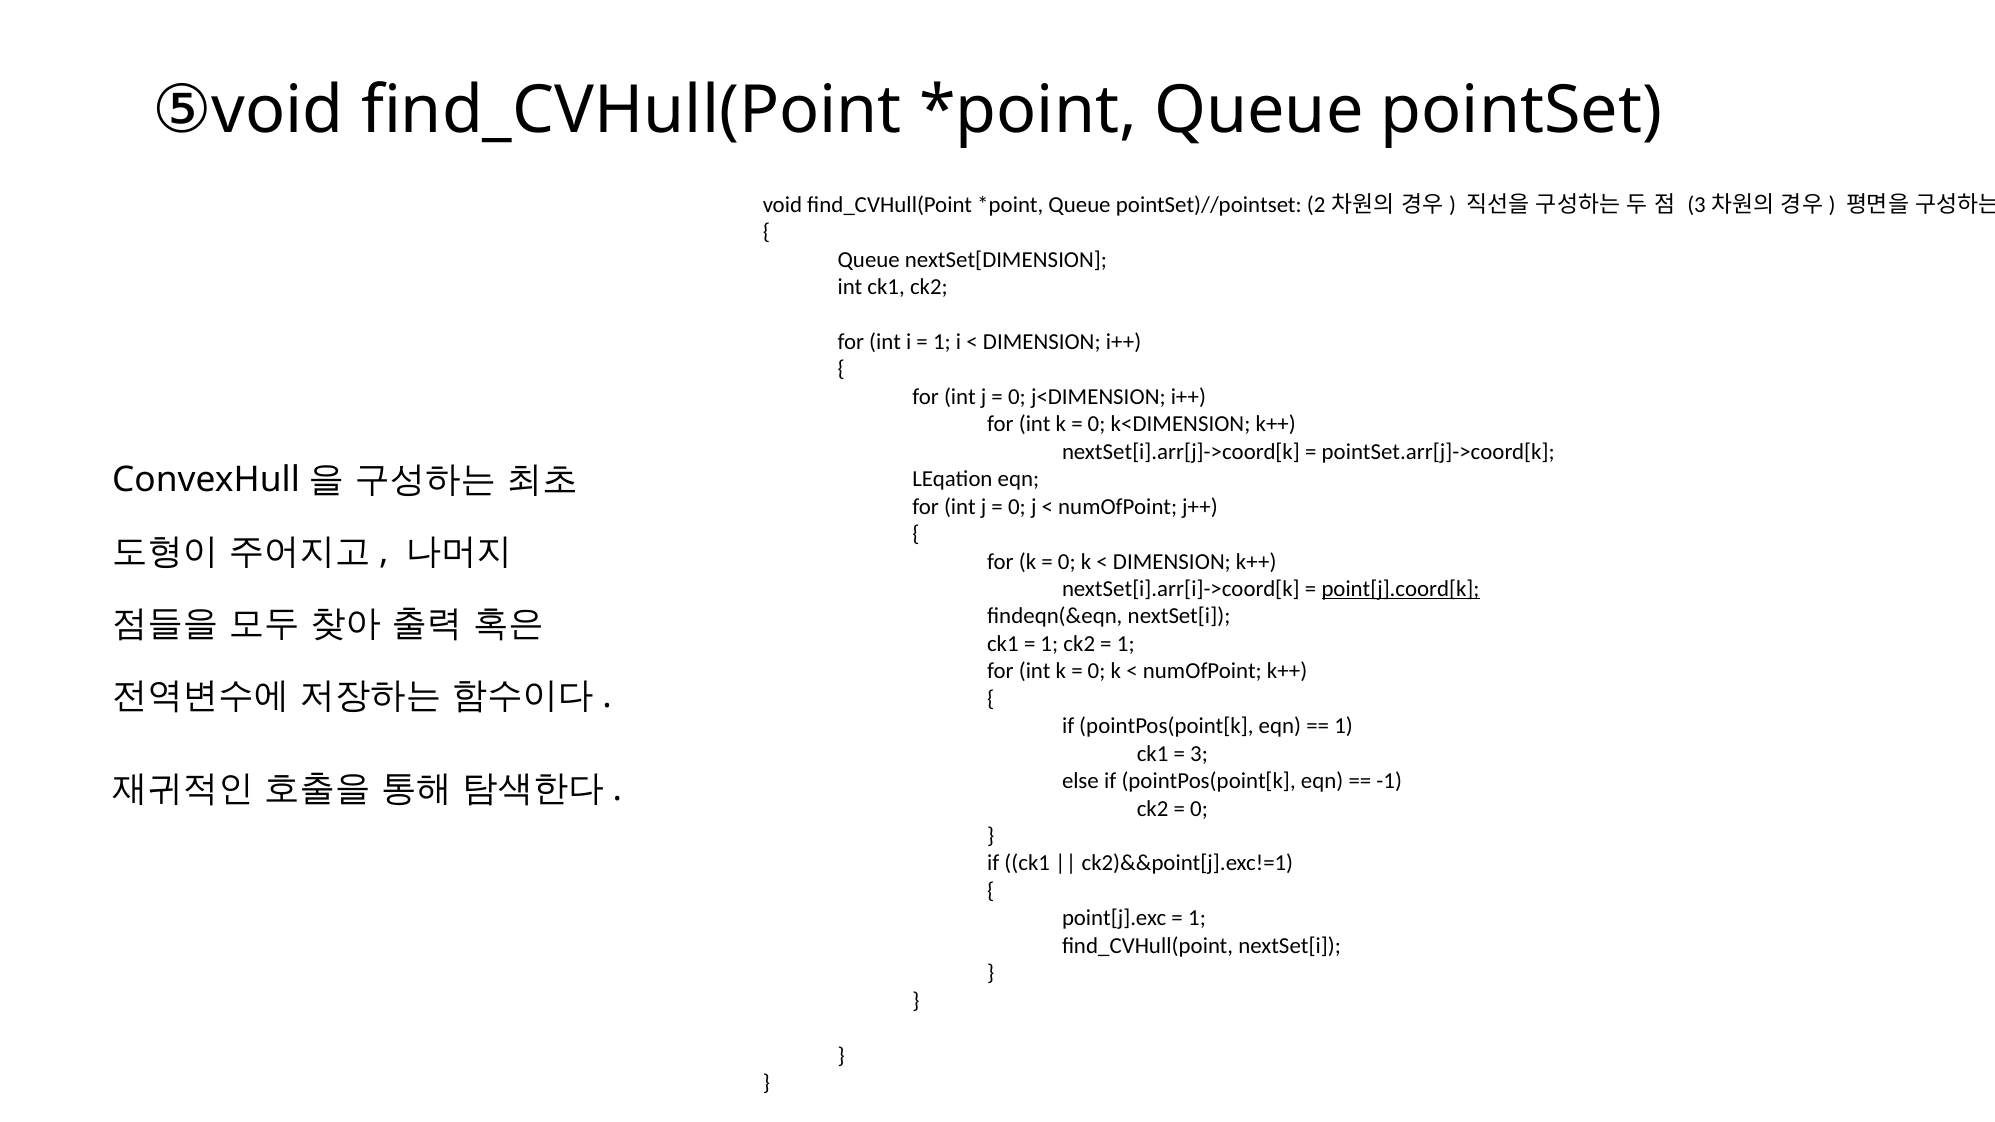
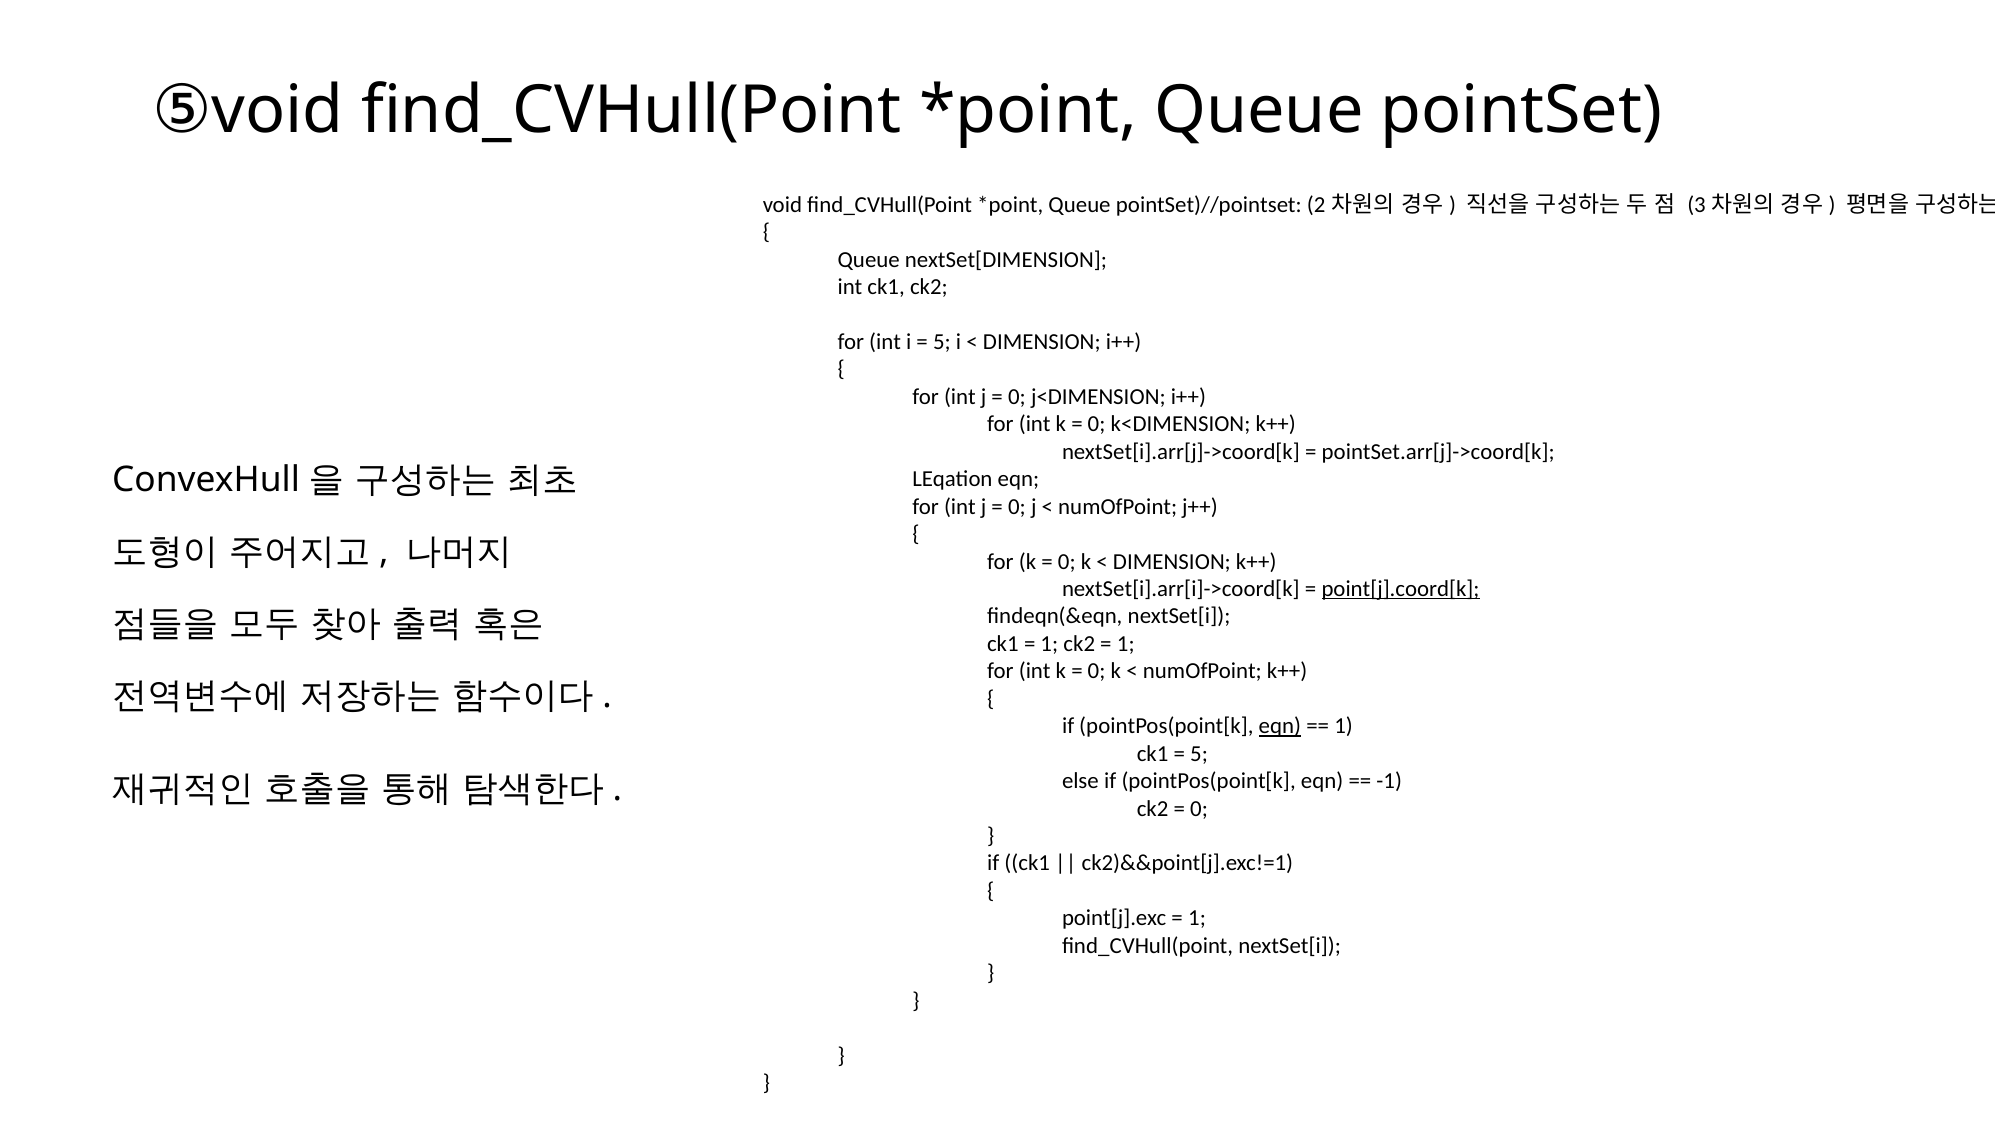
1: 1 -> 5 (942, 342)
eqn underline: none -> present (1280, 726)
3: 3 -> 5 (1199, 754)
